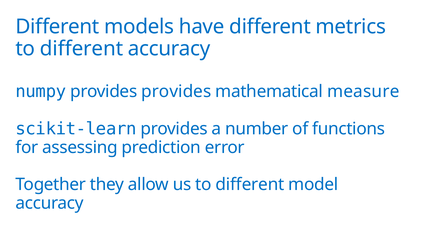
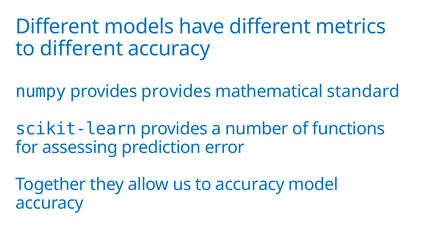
measure: measure -> standard (363, 92)
us to different: different -> accuracy (250, 185)
